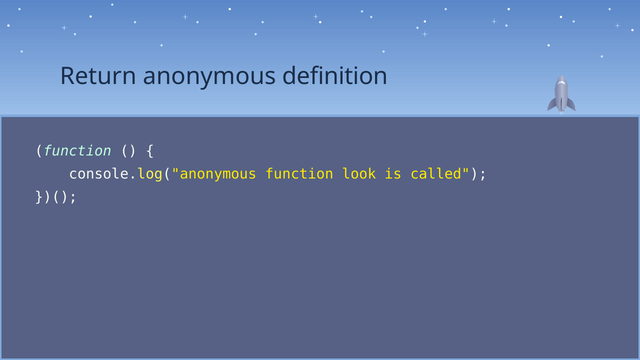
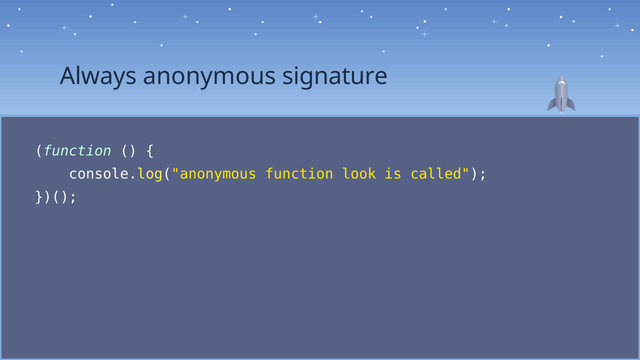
Return: Return -> Always (98, 76)
definition: definition -> signature (335, 76)
